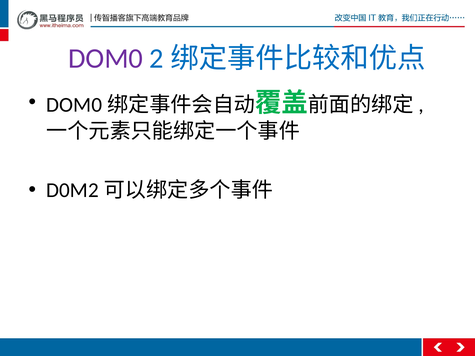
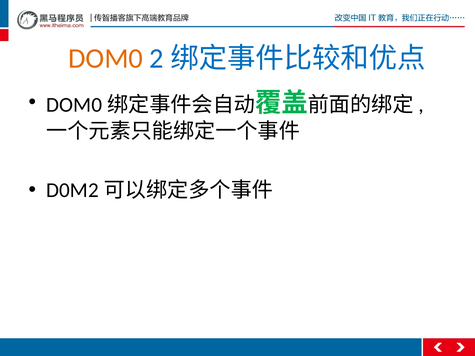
DOM0 colour: purple -> orange (106, 59)
